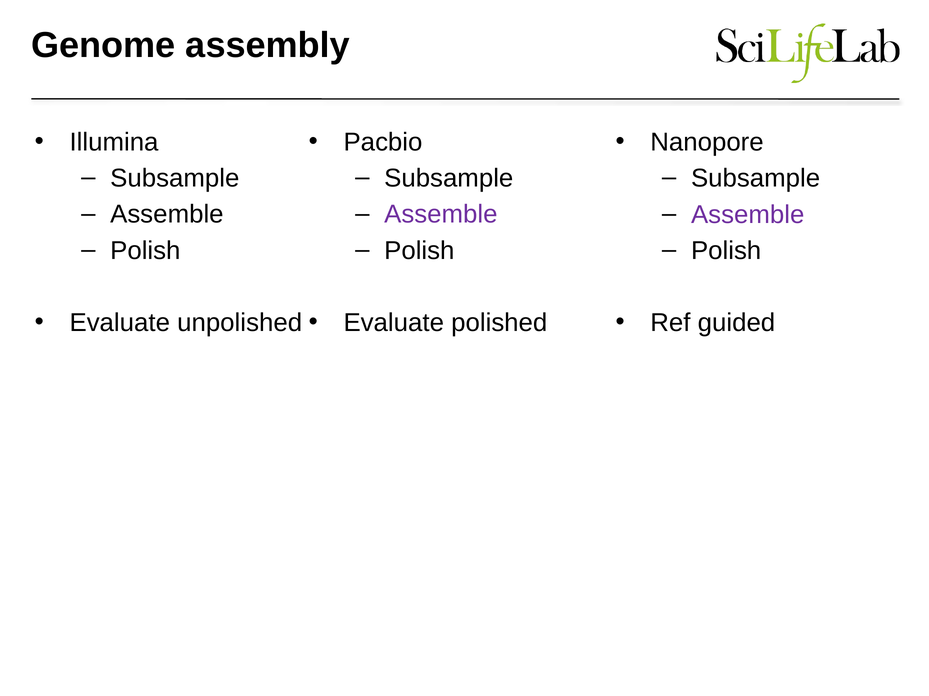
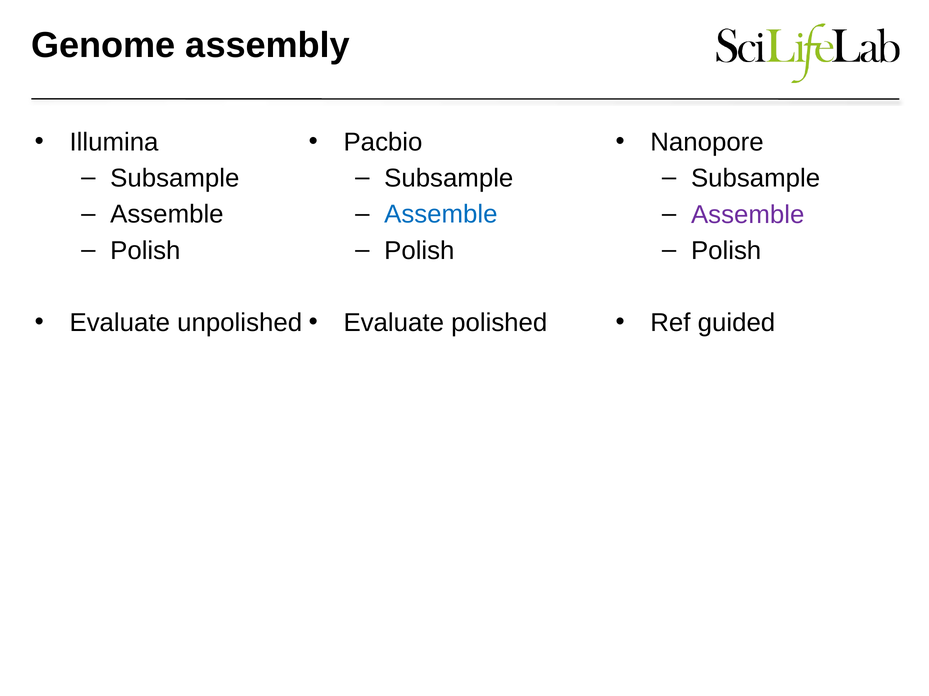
Assemble colour: purple -> blue (441, 215)
